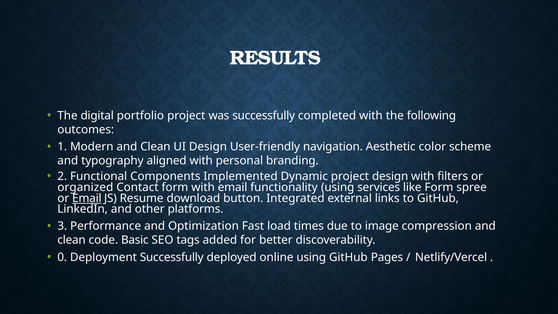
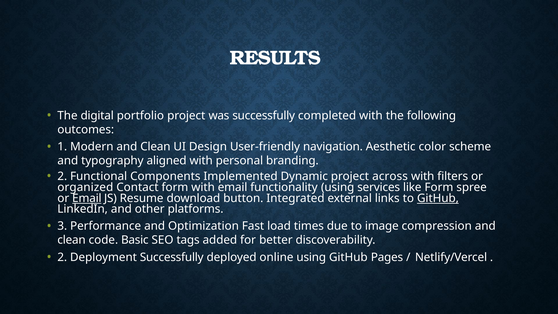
project design: design -> across (390, 176)
GitHub underline: none -> present (438, 198)
0: 0 -> 2 (62, 257)
